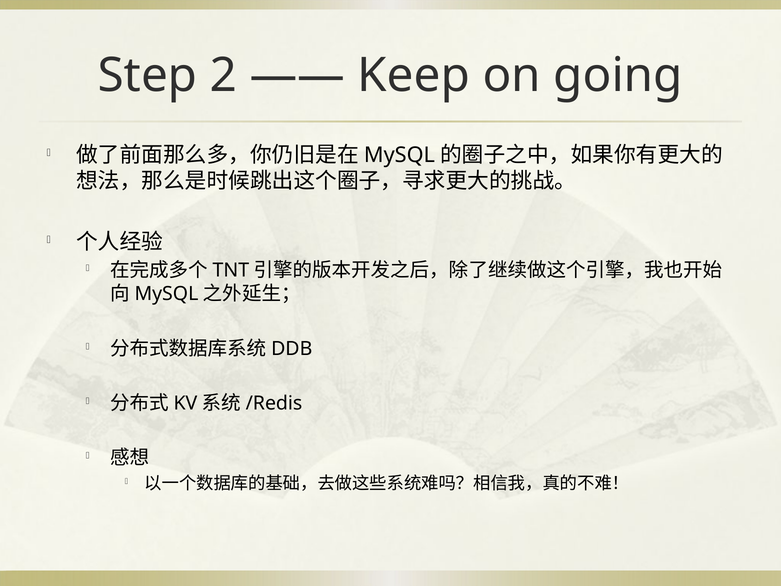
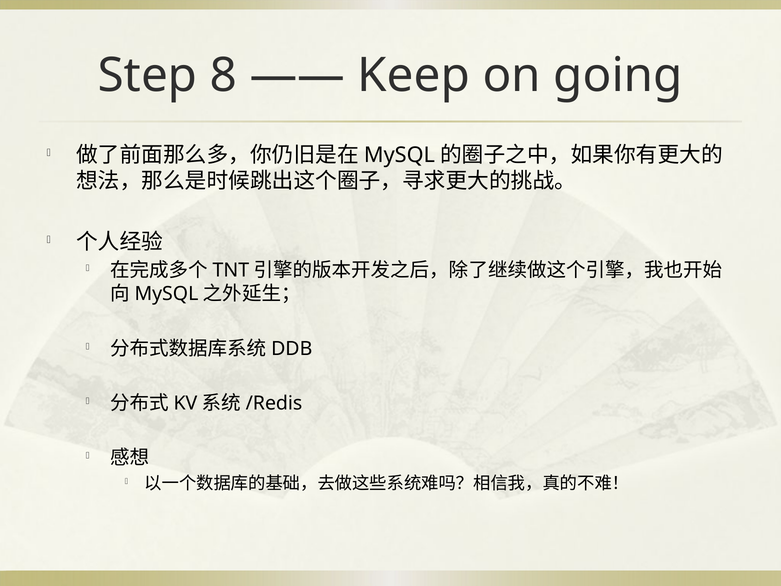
2: 2 -> 8 (223, 76)
